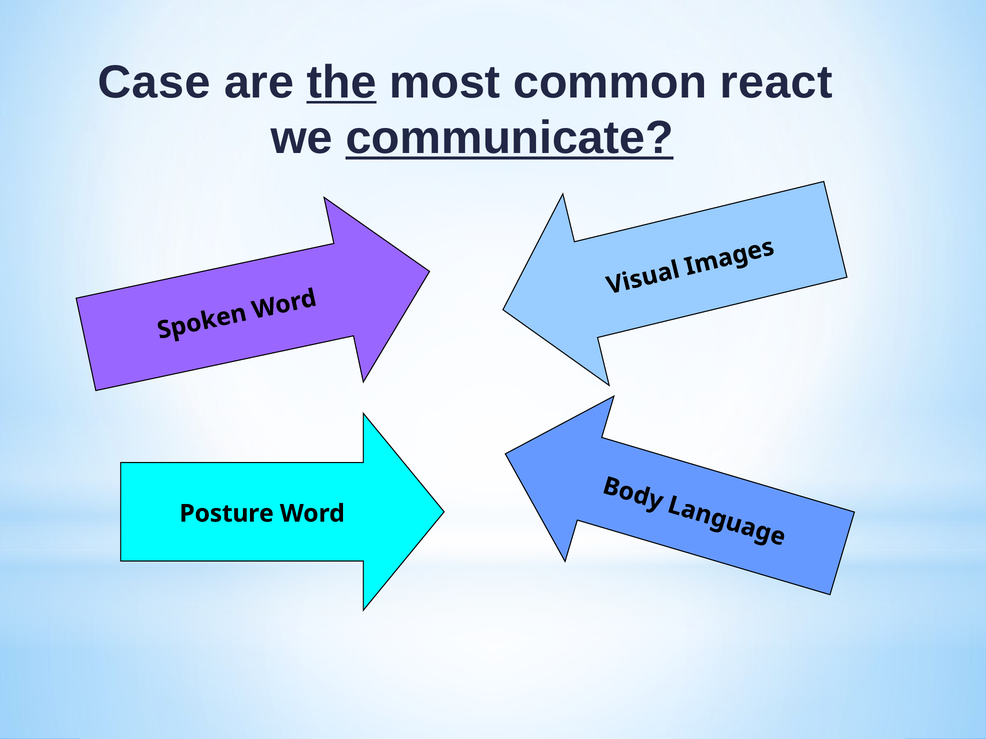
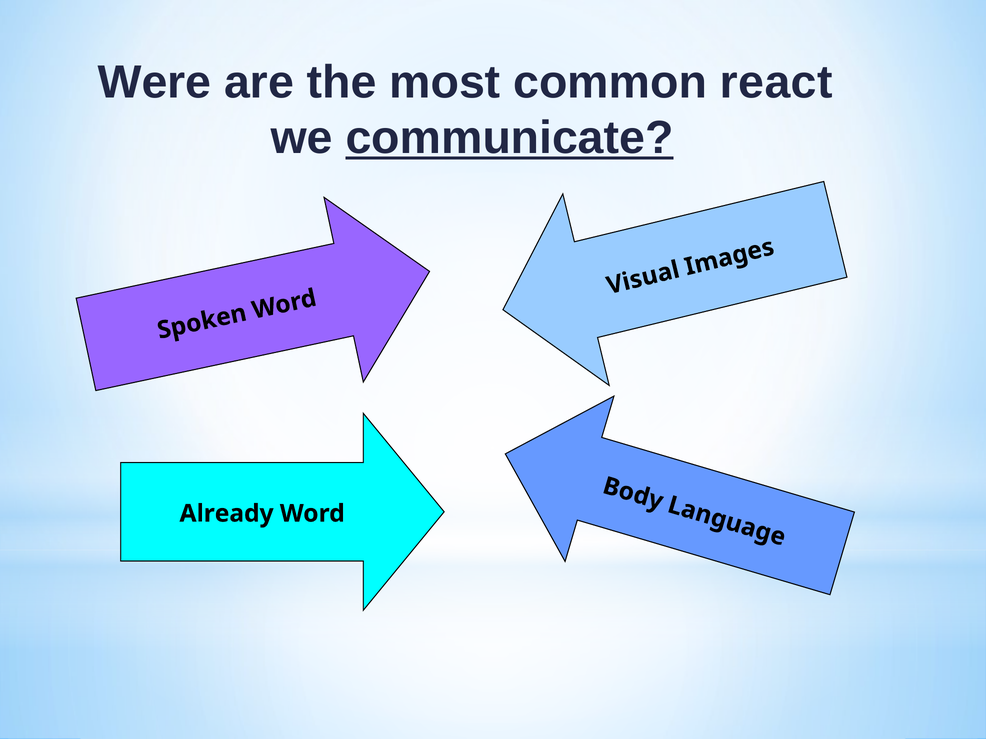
Case: Case -> Were (154, 82)
the underline: present -> none (342, 82)
Posture: Posture -> Already (227, 514)
